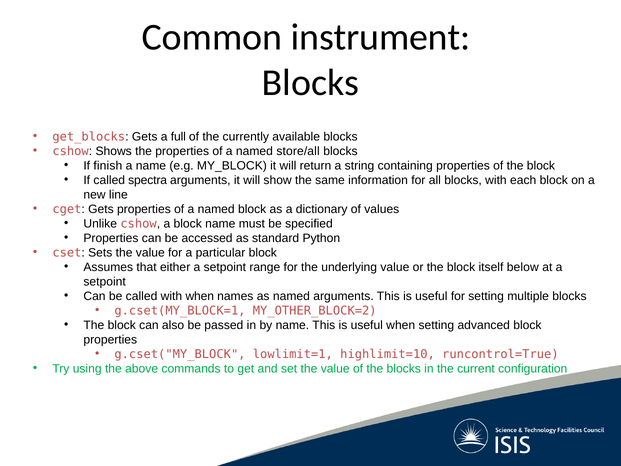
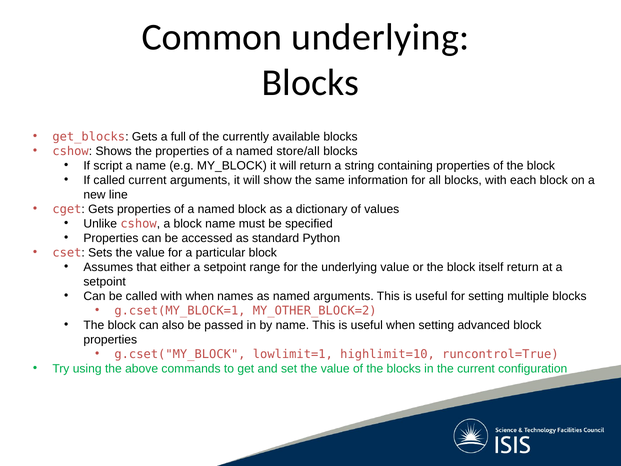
Common instrument: instrument -> underlying (380, 37)
finish: finish -> script (108, 165)
called spectra: spectra -> current (147, 180)
itself below: below -> return (523, 267)
